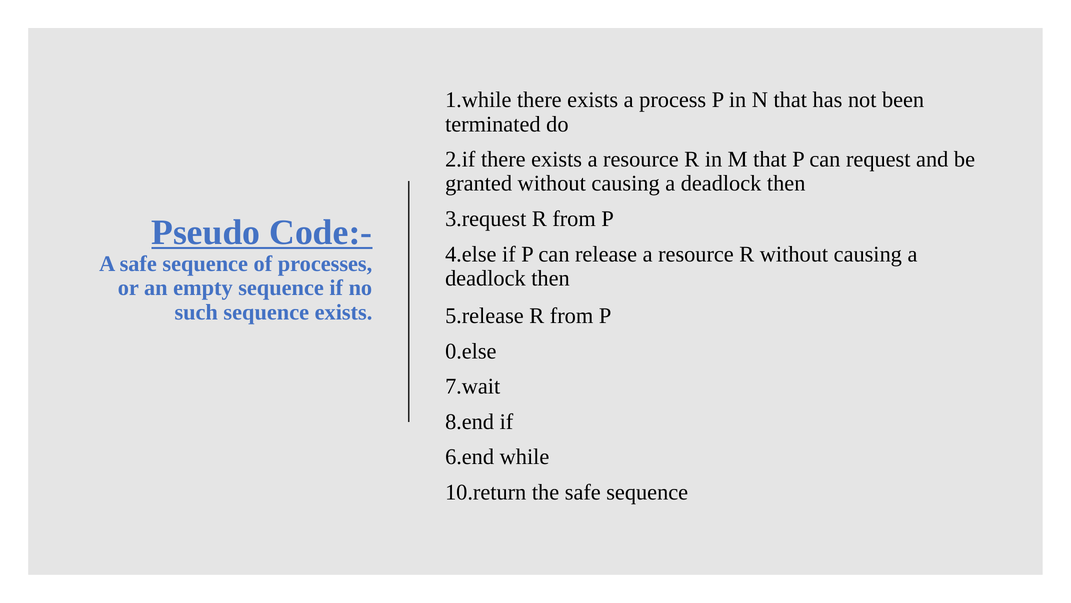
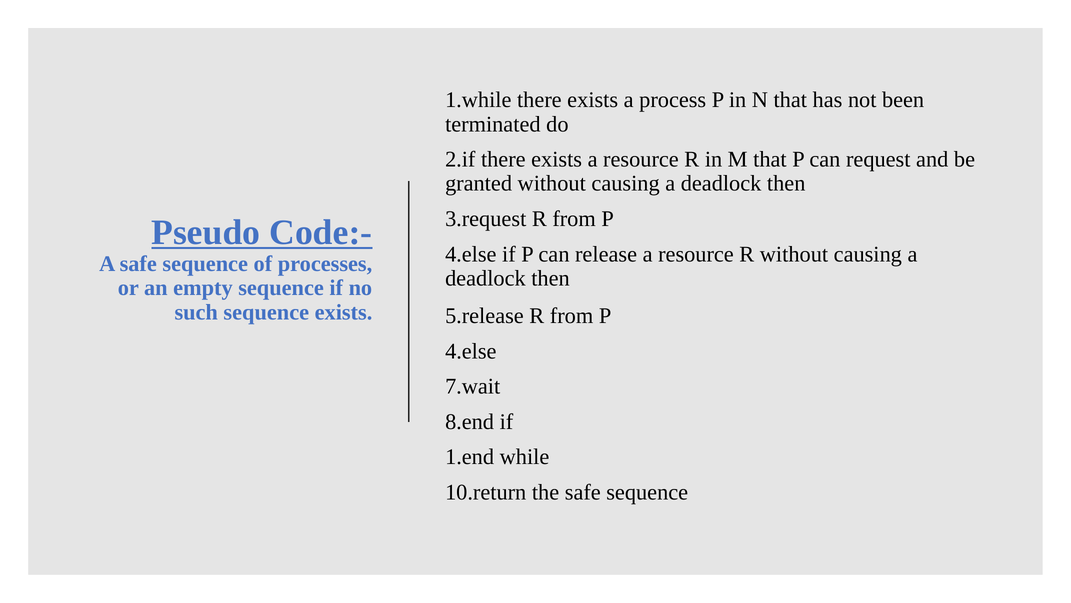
0.else: 0.else -> 4.else (471, 351)
6.end: 6.end -> 1.end (470, 457)
